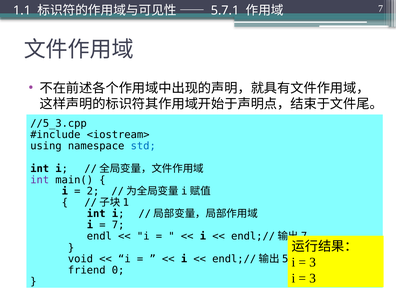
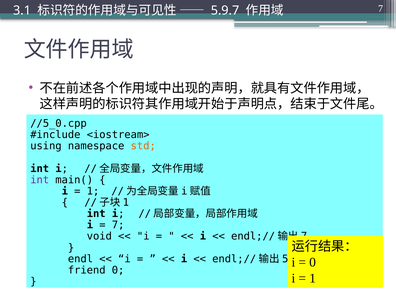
1.1: 1.1 -> 3.1 (22, 10)
5.7.1: 5.7.1 -> 5.9.7 (225, 10)
//5_3.cpp: //5_3.cpp -> //5_0.cpp (59, 123)
std colour: blue -> orange (143, 146)
2: 2 -> 1 (93, 191)
endl: endl -> void (99, 236)
void: void -> endl (80, 259)
3: 3 -> 0 (313, 262)
3: 3 -> 1 (313, 278)
